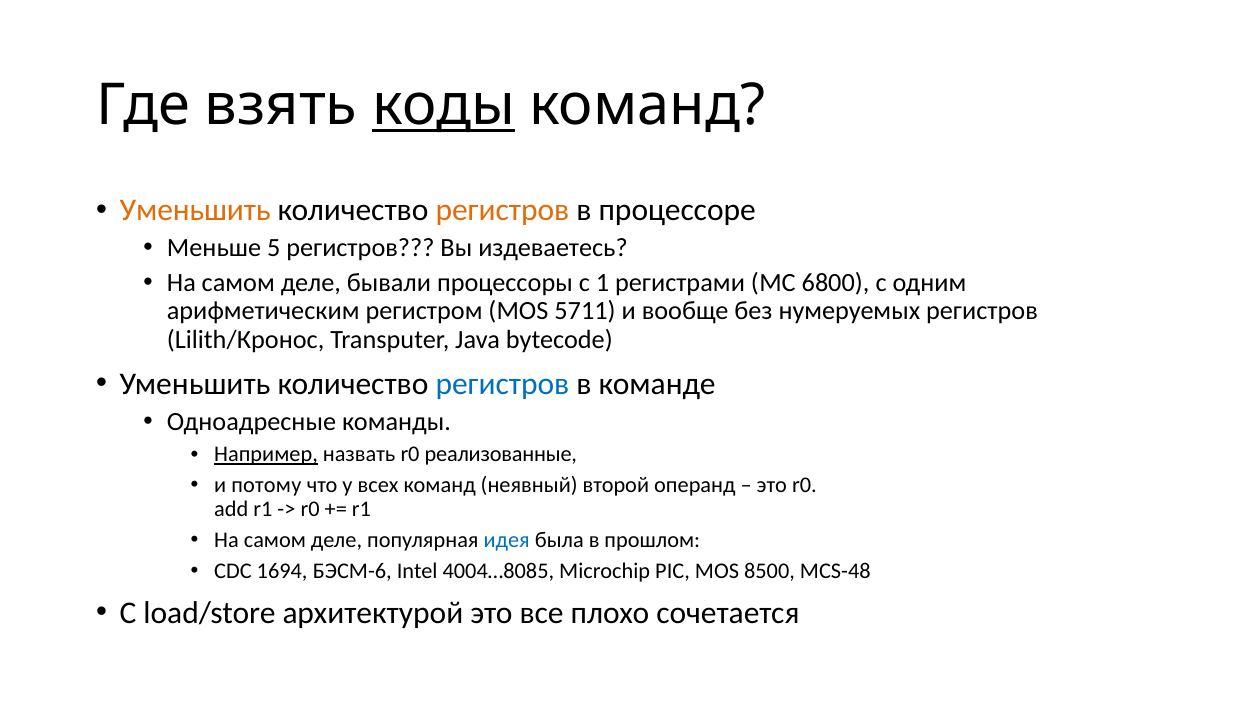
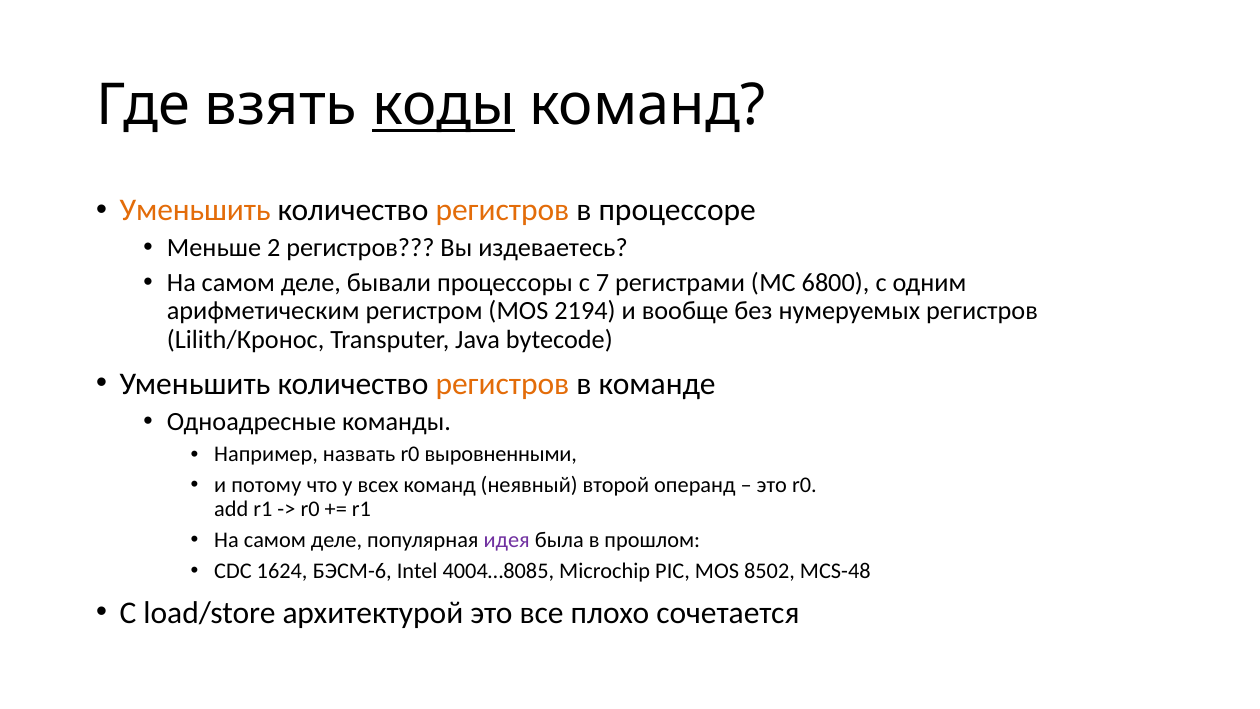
5: 5 -> 2 (274, 248)
1: 1 -> 7 (602, 283)
5711: 5711 -> 2194 (585, 311)
регистров colour: blue -> orange (502, 384)
Например underline: present -> none (266, 454)
реализованные: реализованные -> выровненными (501, 454)
идея colour: blue -> purple (507, 540)
1694: 1694 -> 1624 (282, 570)
8500: 8500 -> 8502 (770, 570)
